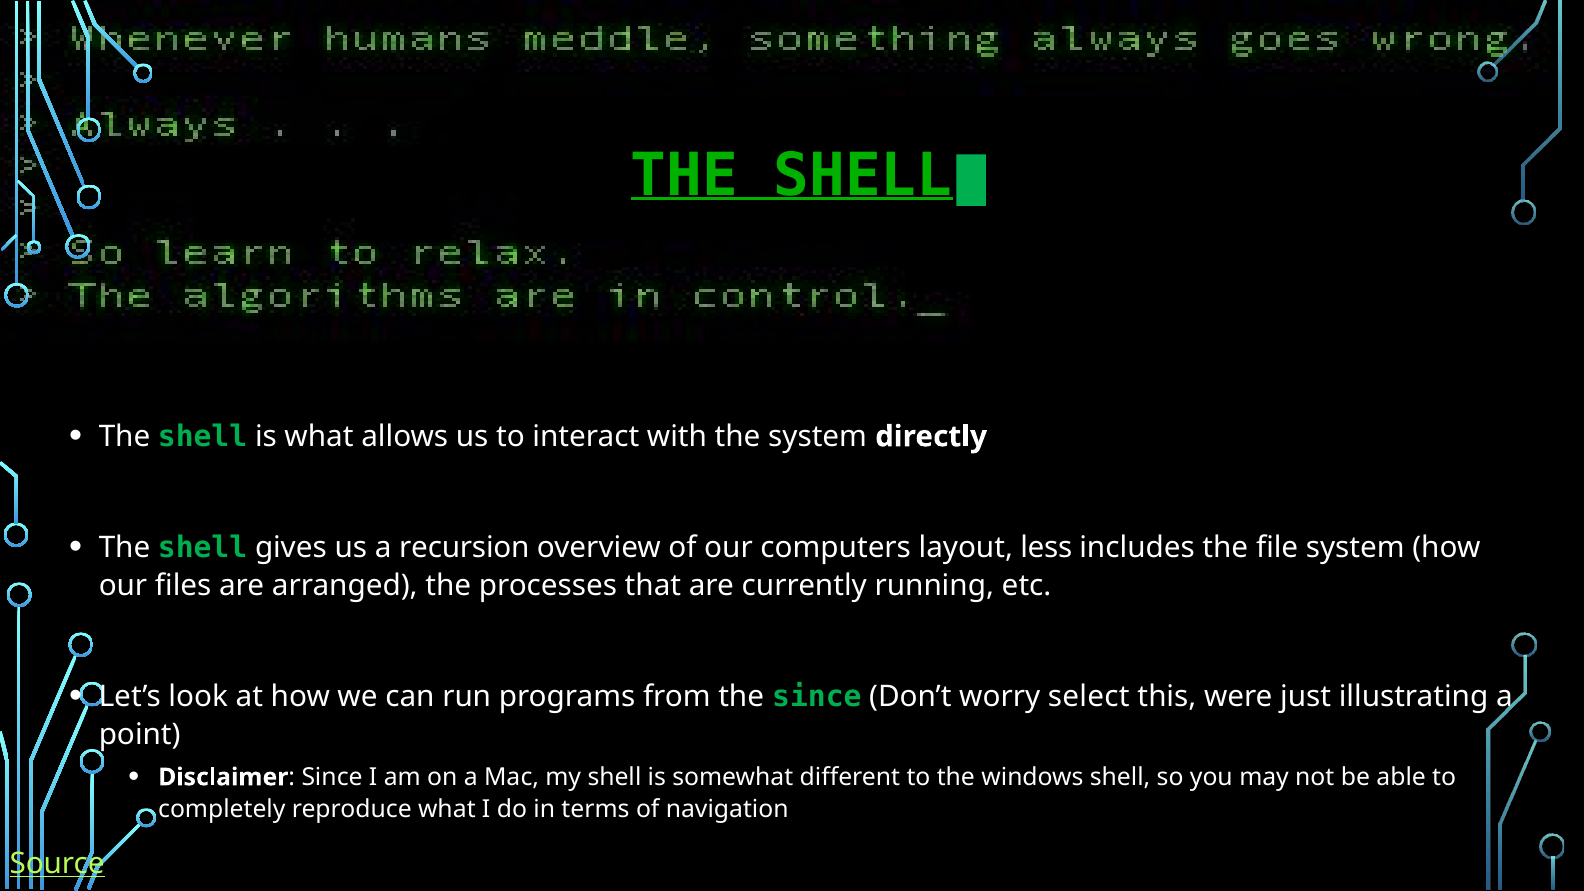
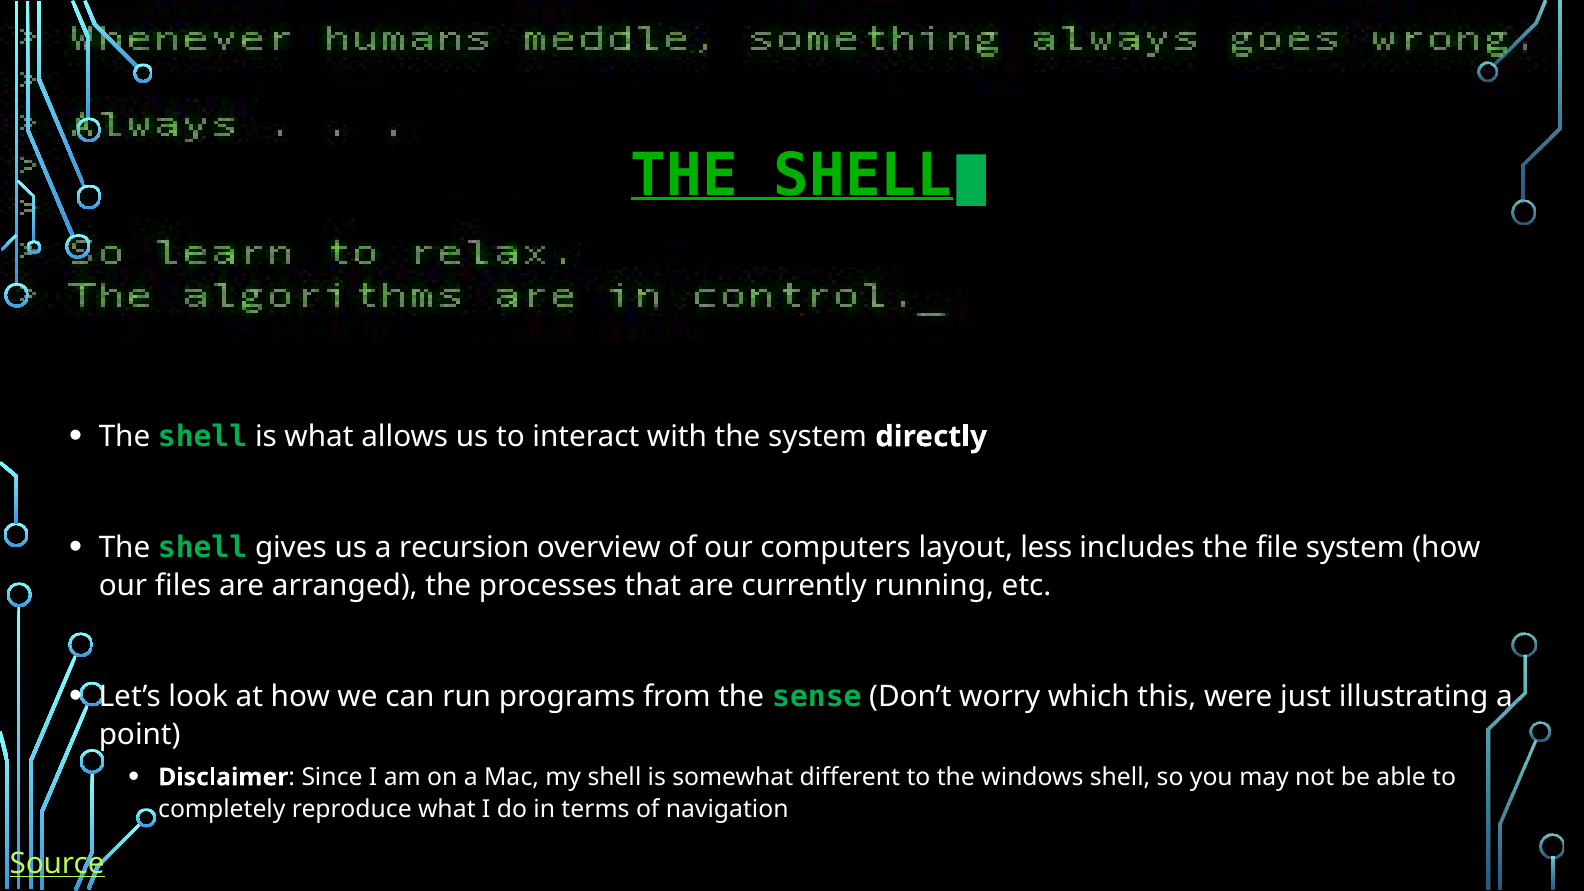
the since: since -> sense (817, 697)
select: select -> which (1089, 697)
